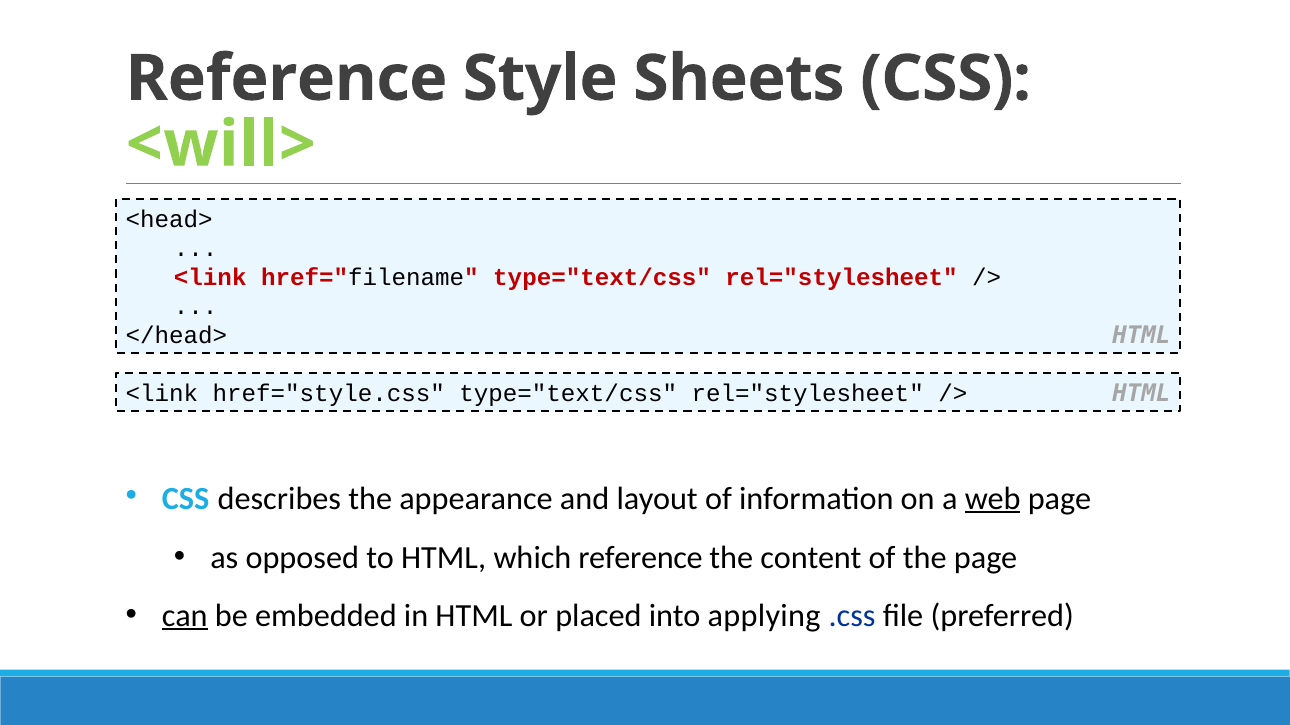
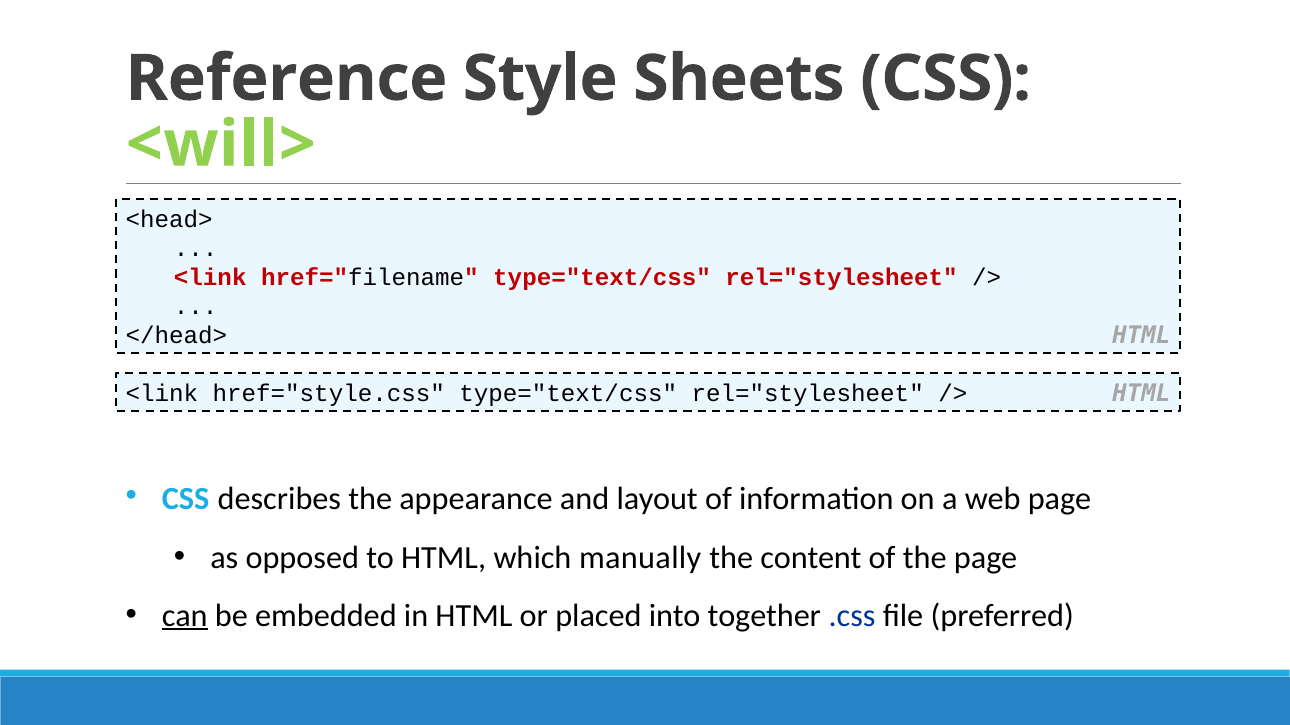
web underline: present -> none (993, 499)
which reference: reference -> manually (640, 558)
applying: applying -> together (764, 616)
